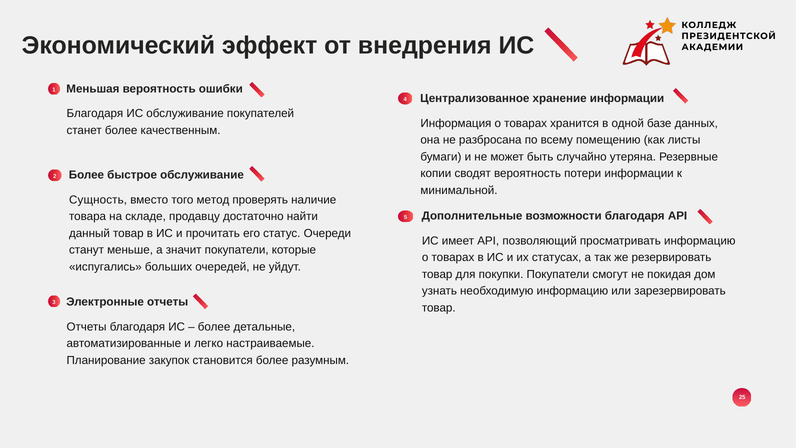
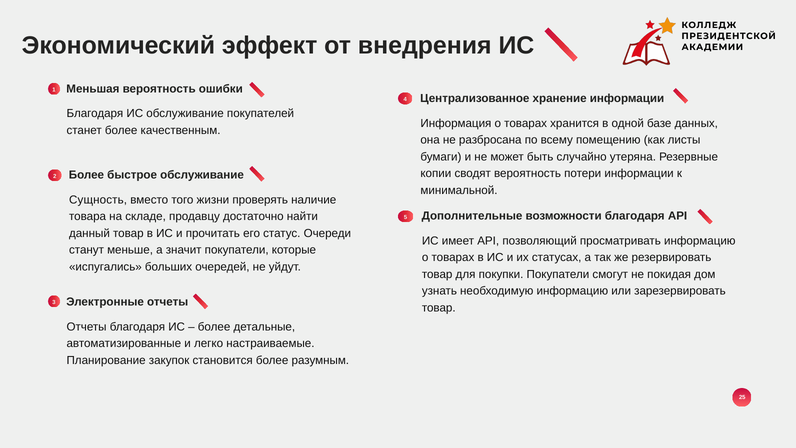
метод: метод -> жизни (213, 200)
